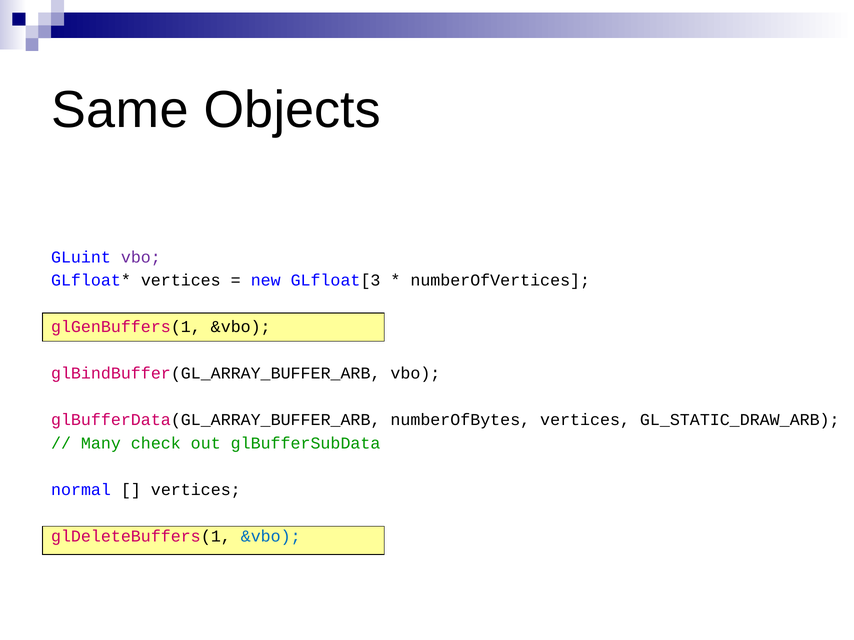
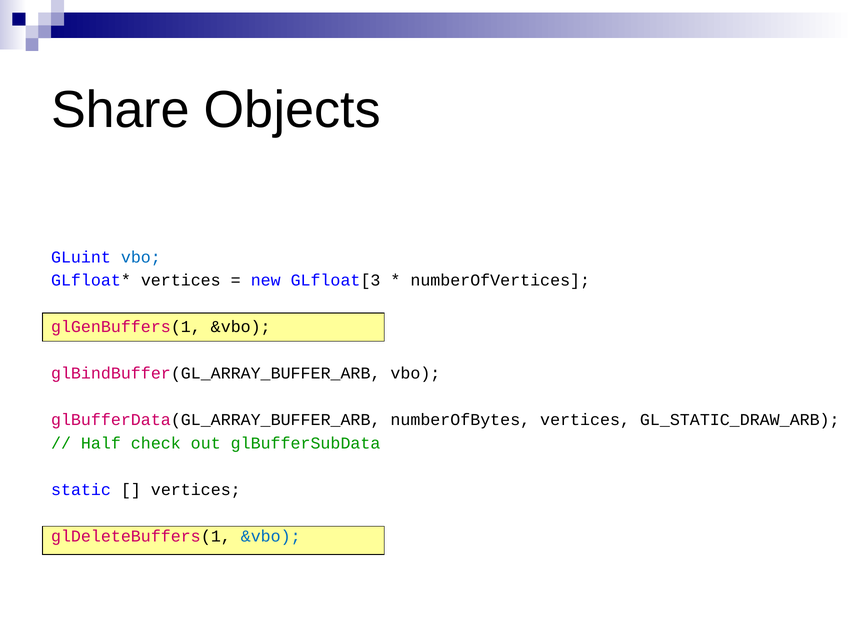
Same: Same -> Share (120, 110)
vbo colour: purple -> blue (141, 257)
Many: Many -> Half (101, 443)
normal: normal -> static (81, 490)
